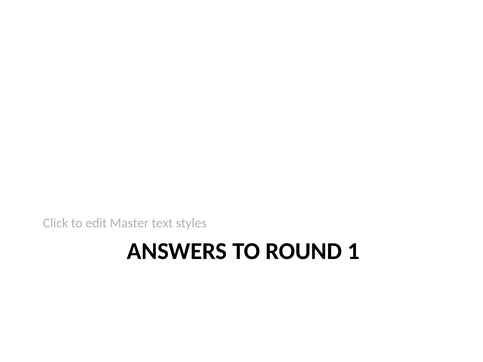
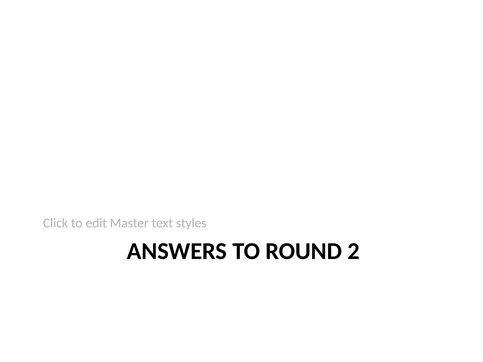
1: 1 -> 2 (354, 251)
